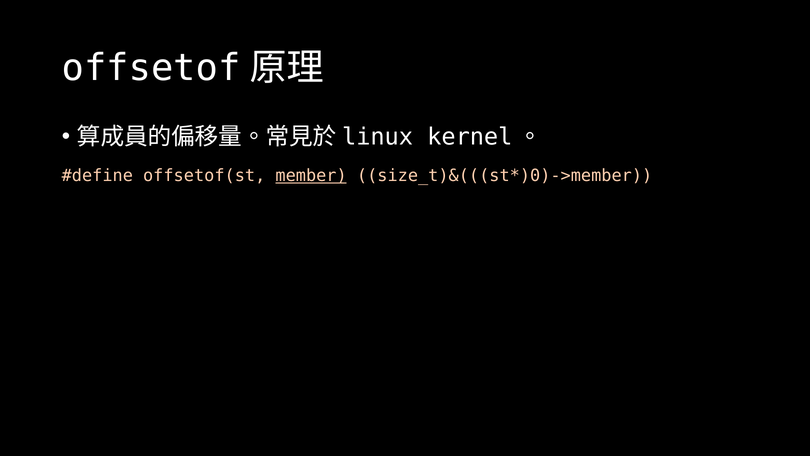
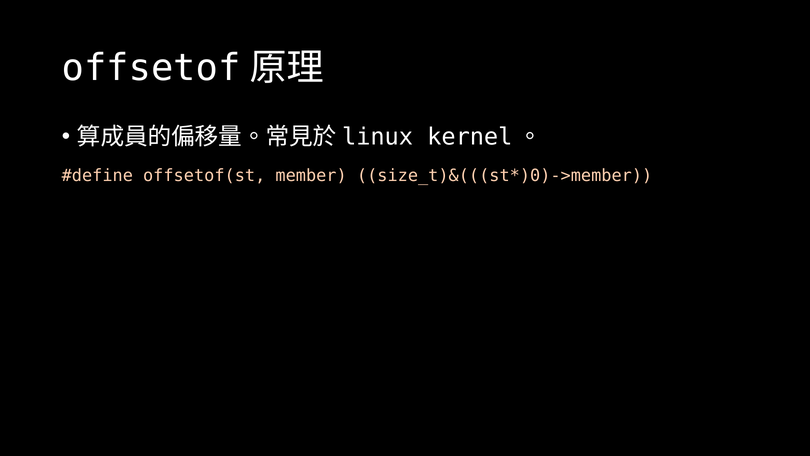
member underline: present -> none (311, 176)
